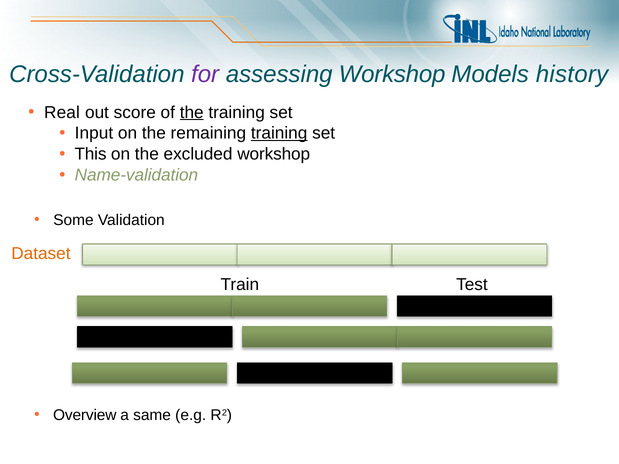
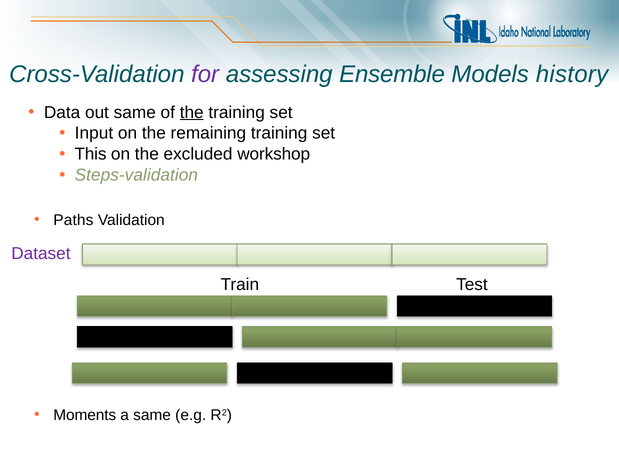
assessing Workshop: Workshop -> Ensemble (392, 74)
Real: Real -> Data (62, 112)
out score: score -> same (135, 112)
training underline: present -> none (279, 133)
Name-validation: Name-validation -> Steps-validation (136, 175)
Some: Some -> Paths (73, 220)
Dataset colour: orange -> purple (41, 254)
Overview: Overview -> Moments (85, 415)
